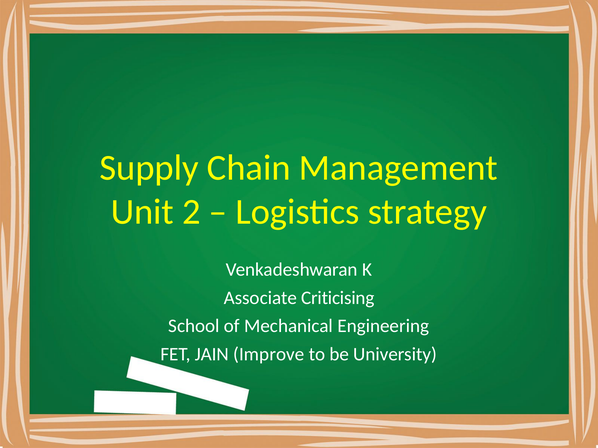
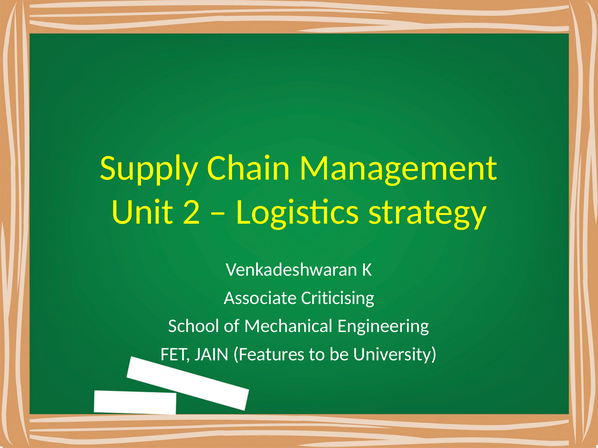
Improve: Improve -> Features (269, 355)
